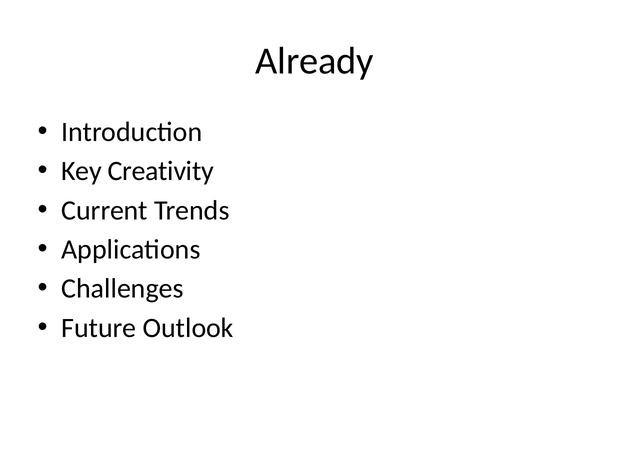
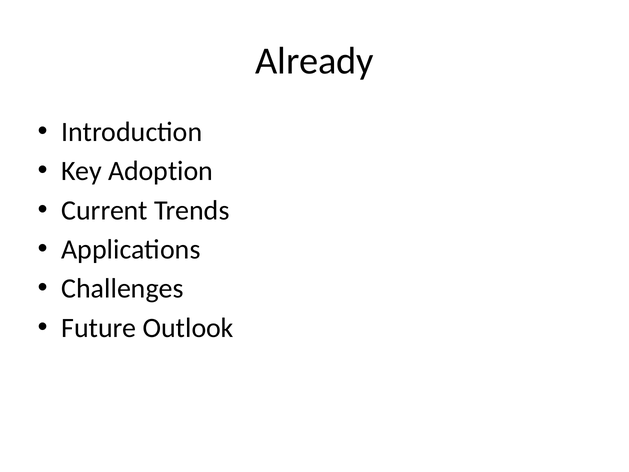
Creativity: Creativity -> Adoption (161, 171)
